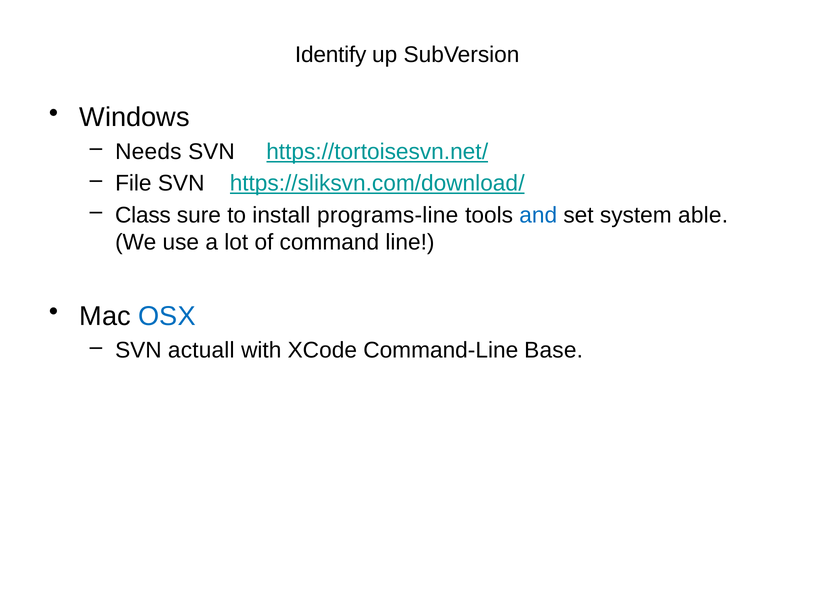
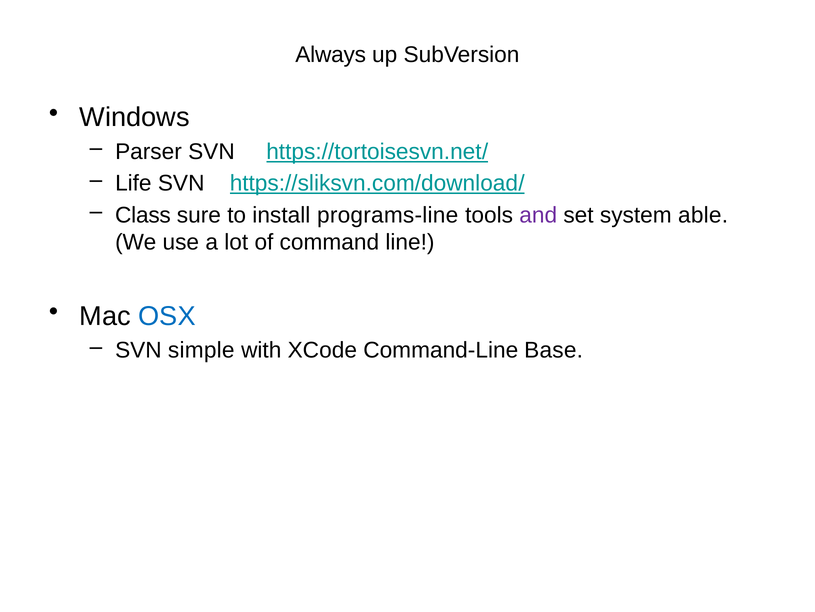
Identify: Identify -> Always (331, 55)
Needs: Needs -> Parser (148, 151)
File: File -> Life (133, 183)
and colour: blue -> purple (538, 215)
actuall: actuall -> simple (201, 350)
